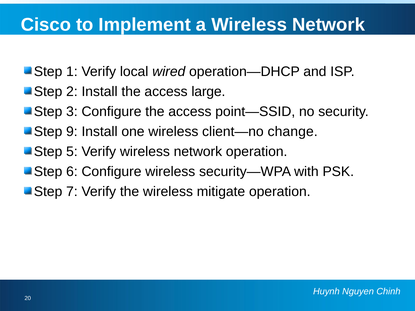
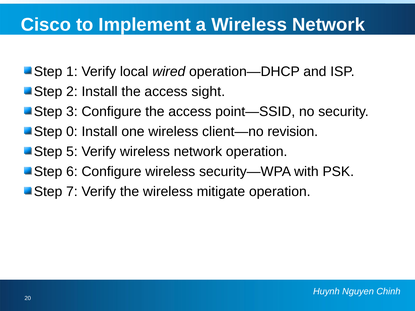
large: large -> sight (208, 92)
9: 9 -> 0 (72, 132)
change: change -> revision (293, 132)
